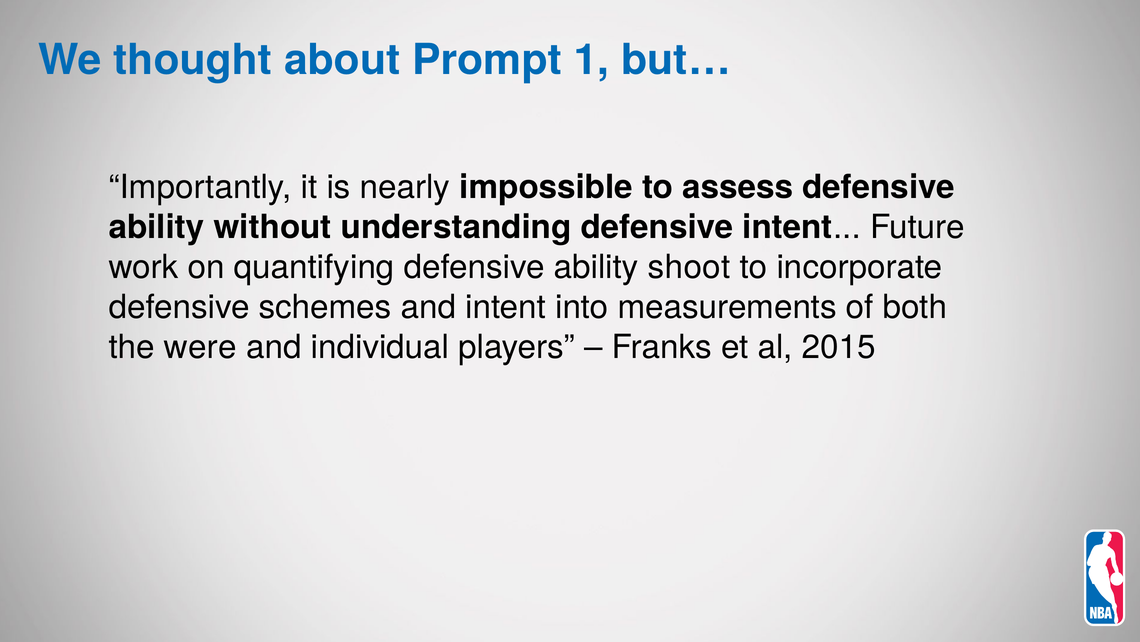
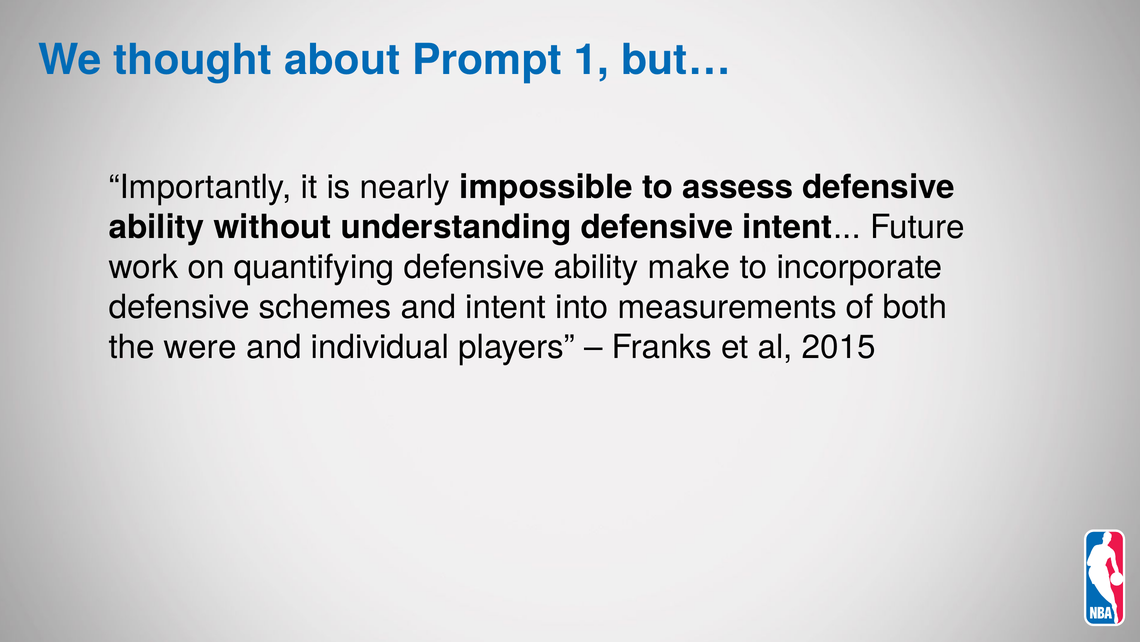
shoot: shoot -> make (689, 267)
